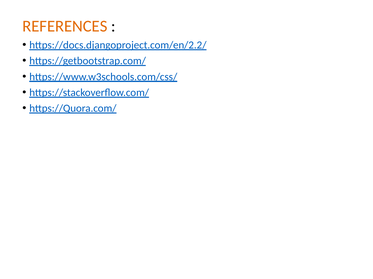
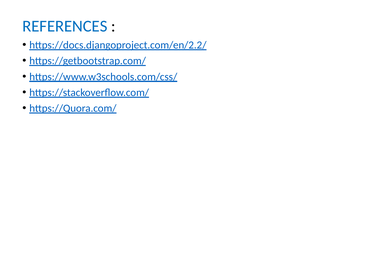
REFERENCES colour: orange -> blue (65, 26)
